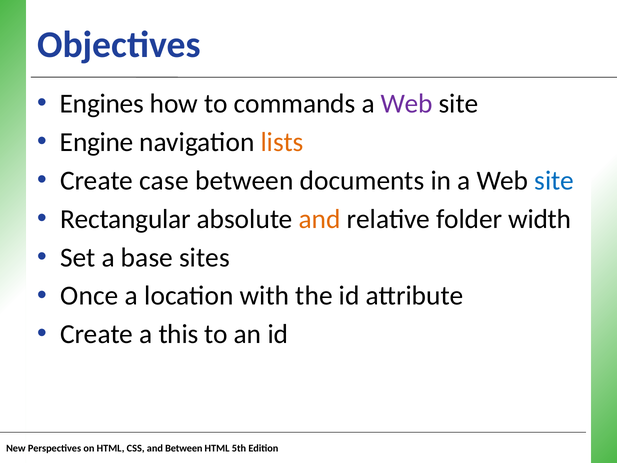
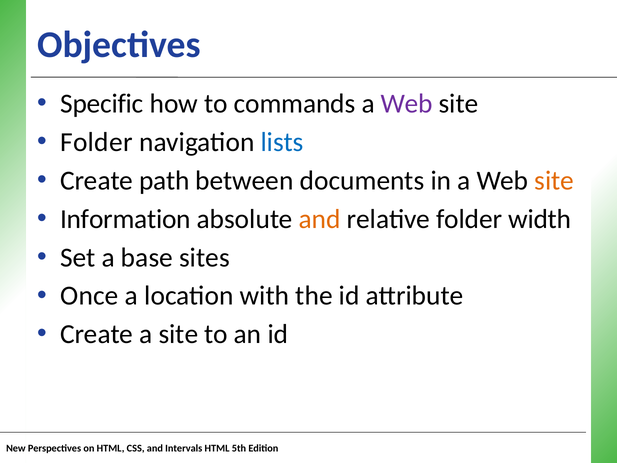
Engines: Engines -> Specific (102, 104)
Engine: Engine -> Folder (96, 142)
lists colour: orange -> blue (282, 142)
case: case -> path (164, 181)
site colour: blue -> orange (554, 181)
Rectangular: Rectangular -> Information (125, 219)
a this: this -> site (178, 334)
and Between: Between -> Intervals (184, 448)
